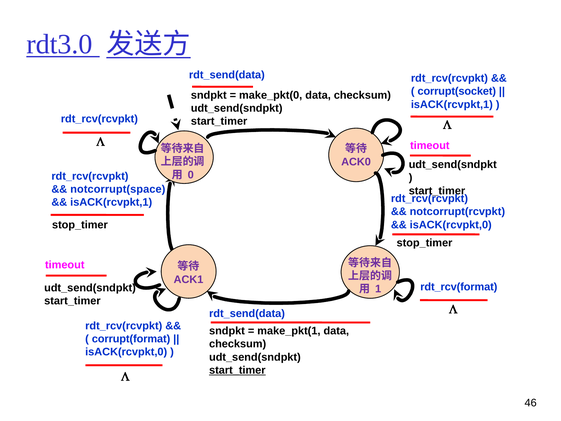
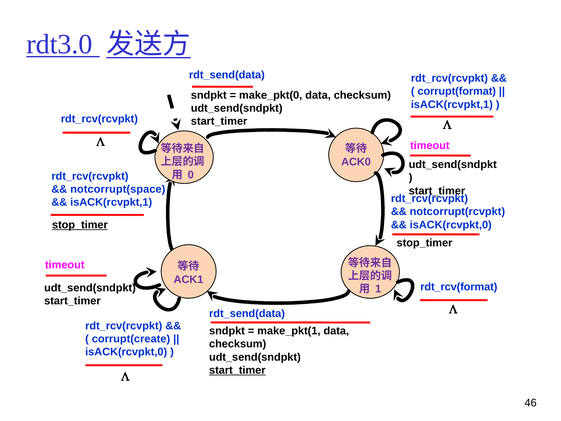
corrupt(socket: corrupt(socket -> corrupt(format (457, 91)
stop_timer underline: none -> present (80, 225)
corrupt(format: corrupt(format -> corrupt(create (131, 339)
